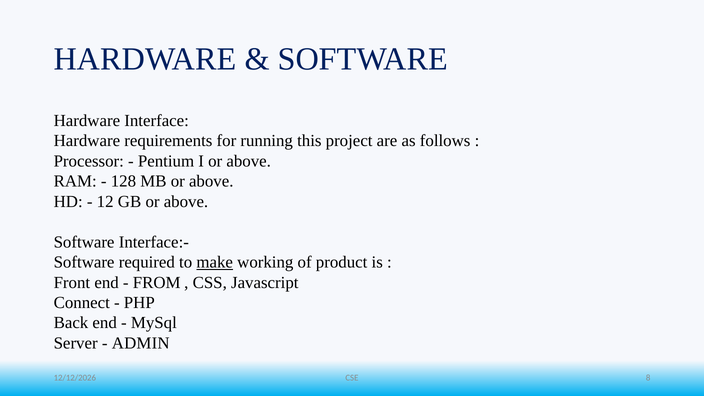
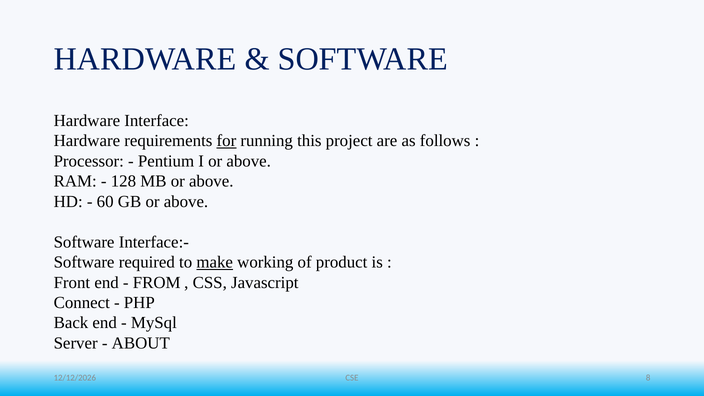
for underline: none -> present (226, 141)
12: 12 -> 60 (105, 202)
ADMIN: ADMIN -> ABOUT (141, 343)
